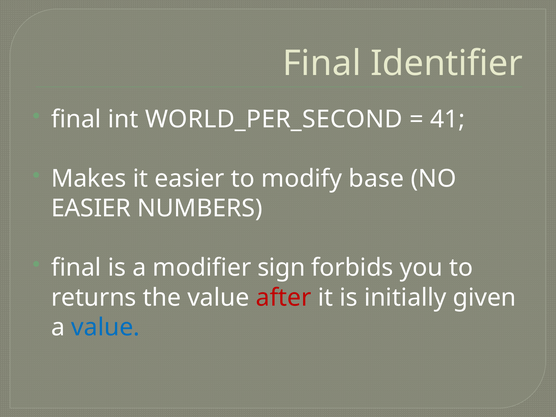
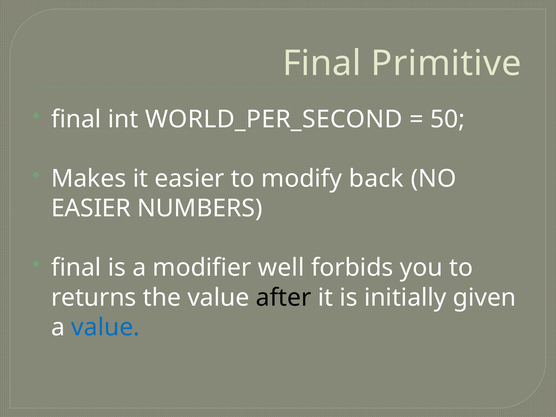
Identifier: Identifier -> Primitive (446, 63)
41: 41 -> 50 (448, 119)
base: base -> back (376, 179)
sign: sign -> well (281, 268)
after colour: red -> black (284, 298)
